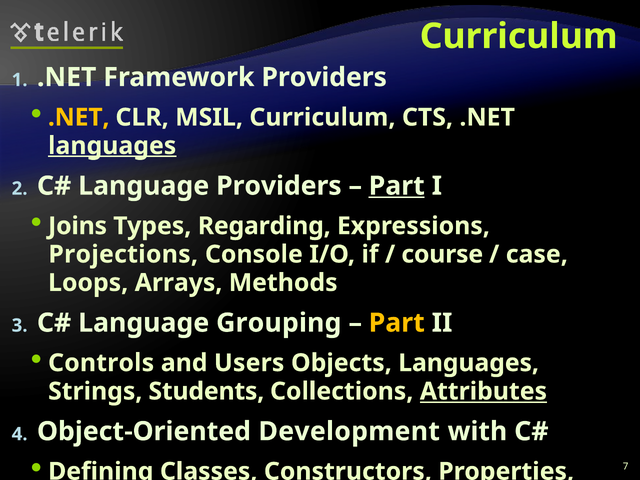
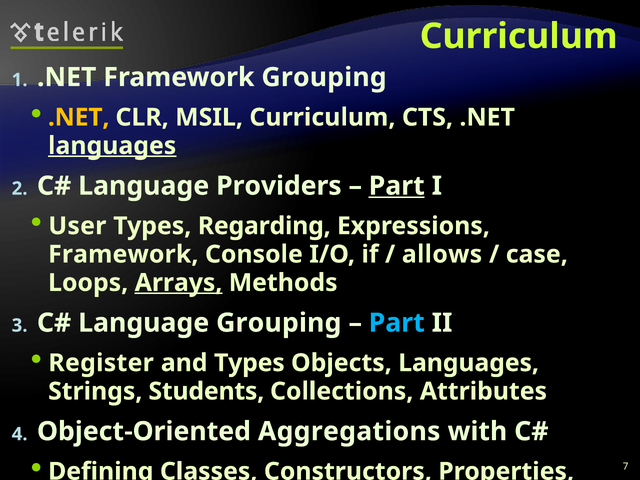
Framework Providers: Providers -> Grouping (324, 77)
Joins: Joins -> User (77, 226)
Projections: Projections -> Framework (123, 254)
course: course -> allows (442, 254)
Arrays underline: none -> present (179, 283)
Part colour: yellow -> light blue (397, 323)
Controls: Controls -> Register (101, 363)
and Users: Users -> Types (249, 363)
Attributes underline: present -> none (483, 391)
Development: Development -> Aggregations (349, 431)
